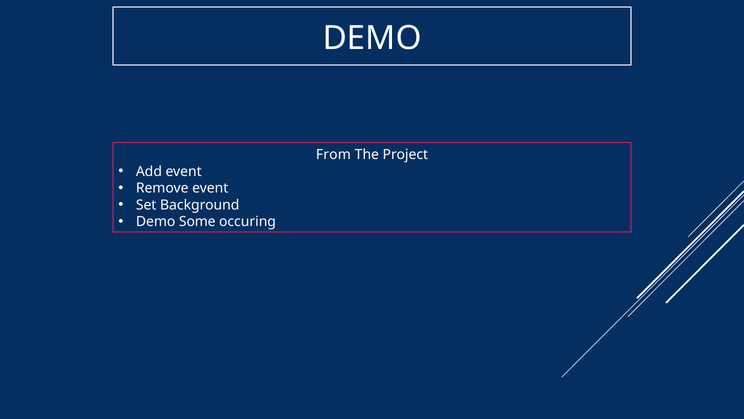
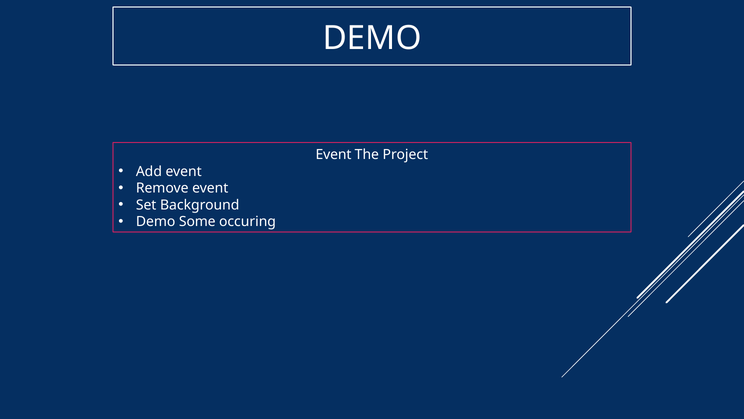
From: From -> Event (334, 155)
